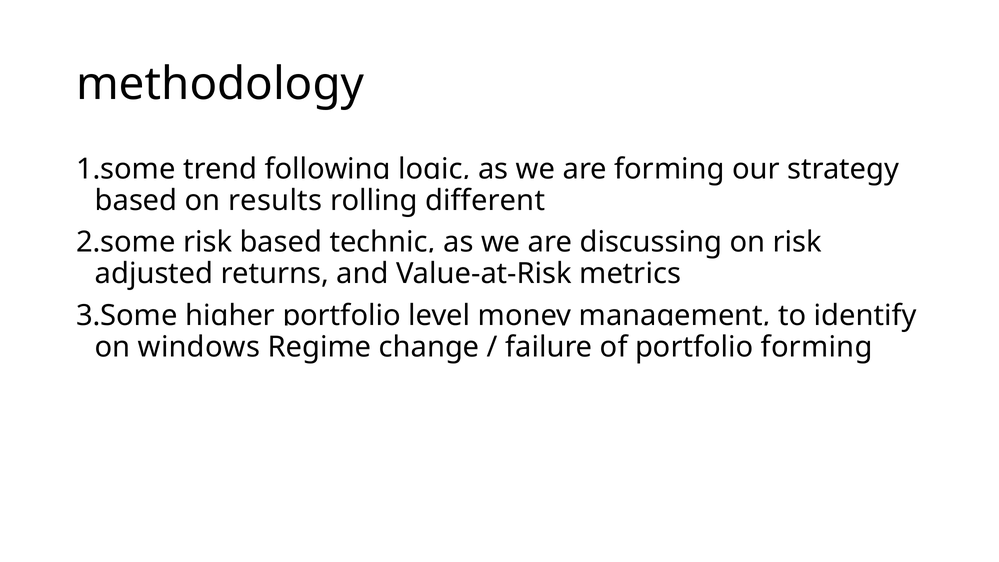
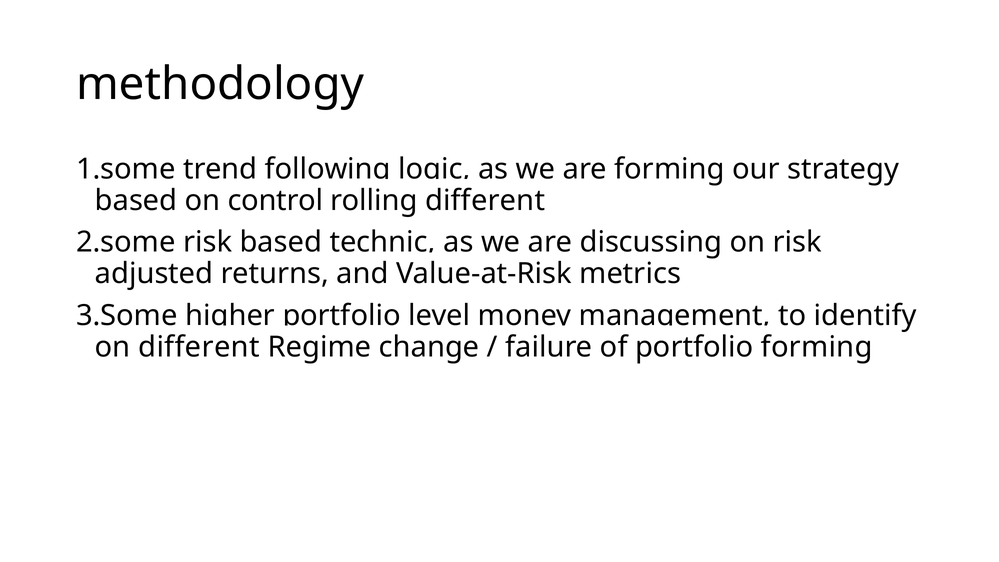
results: results -> control (275, 200)
on windows: windows -> different (199, 347)
